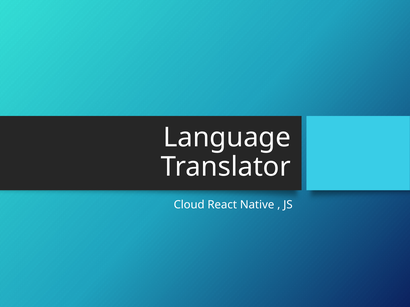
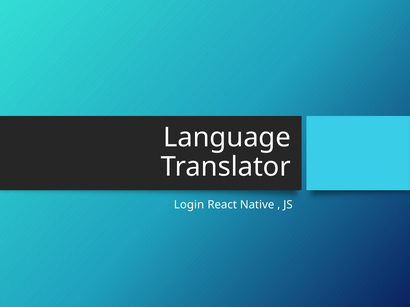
Cloud: Cloud -> Login (189, 205)
